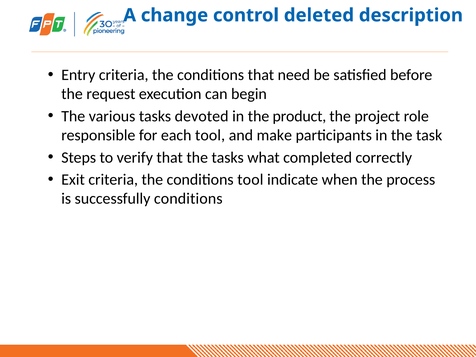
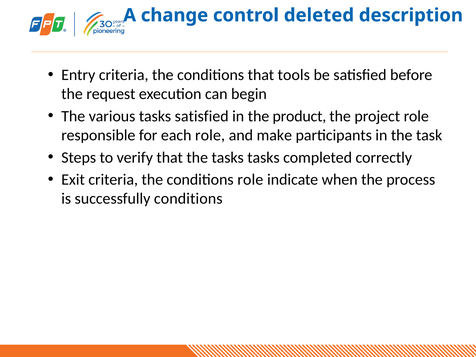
need: need -> tools (294, 75)
tasks devoted: devoted -> satisfied (202, 116)
each tool: tool -> role (210, 135)
tasks what: what -> tasks (263, 157)
conditions tool: tool -> role (250, 180)
